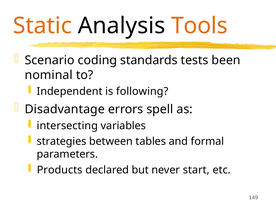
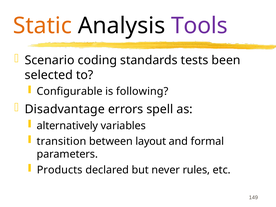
Tools colour: orange -> purple (199, 26)
nominal: nominal -> selected (49, 75)
Independent: Independent -> Configurable (70, 91)
intersecting: intersecting -> alternatively (67, 126)
strategies: strategies -> transition (62, 141)
tables: tables -> layout (151, 141)
start: start -> rules (196, 170)
